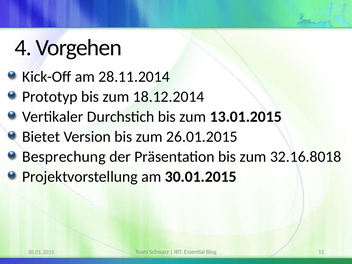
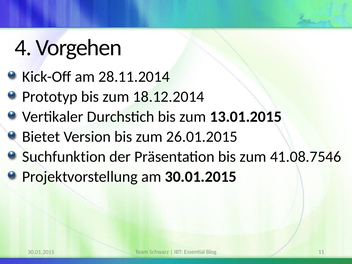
Besprechung: Besprechung -> Suchfunktion (64, 157)
32.16.8018: 32.16.8018 -> 41.08.7546 (306, 157)
